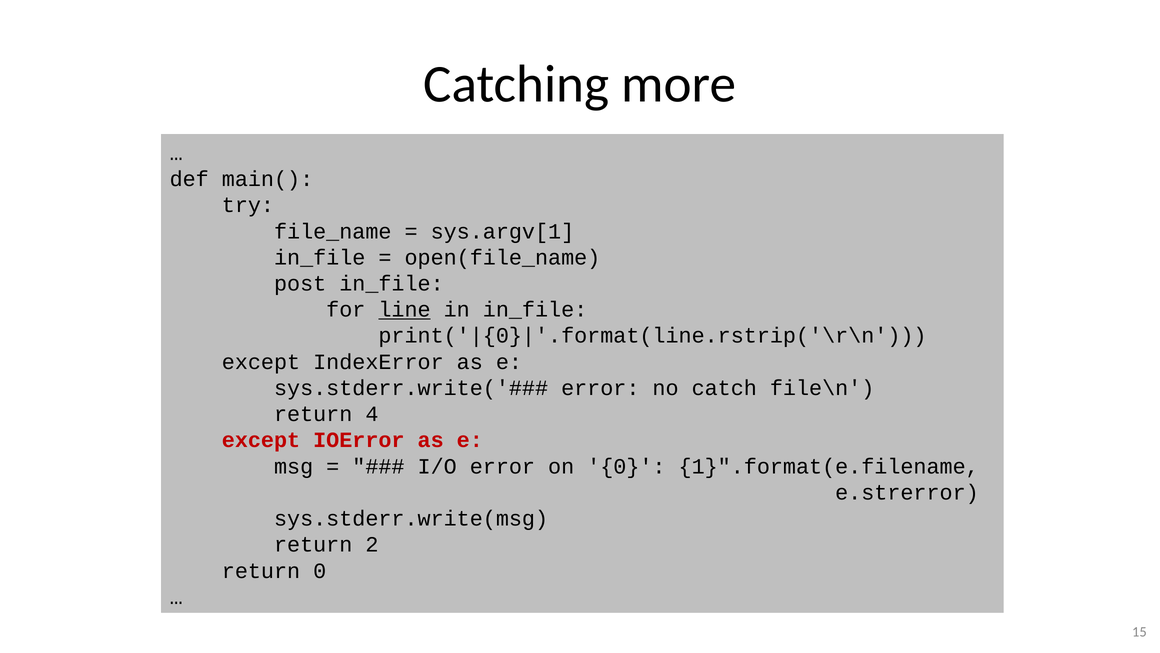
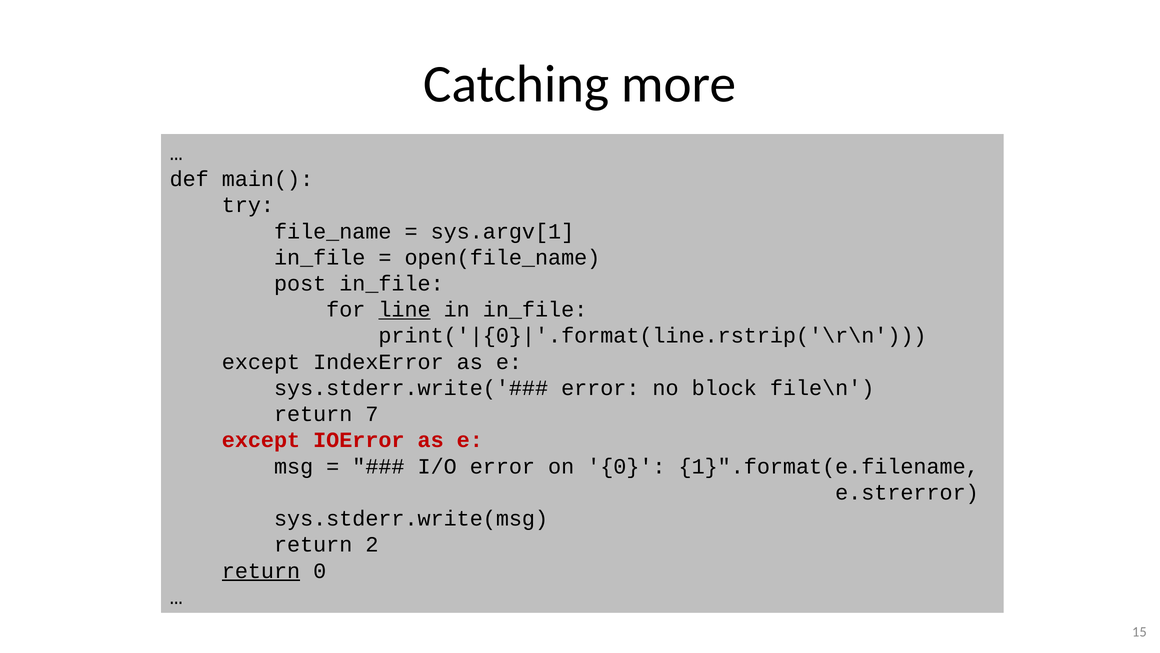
catch: catch -> block (724, 388)
4: 4 -> 7 (372, 414)
return underline: none -> present (261, 570)
